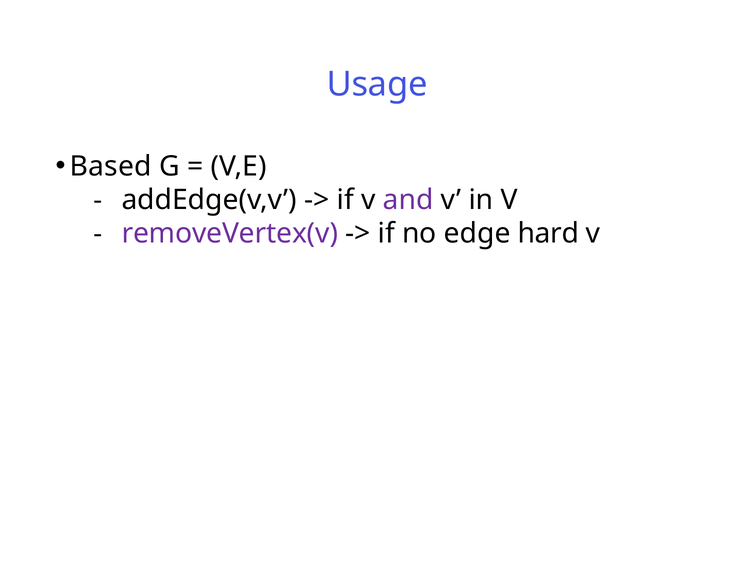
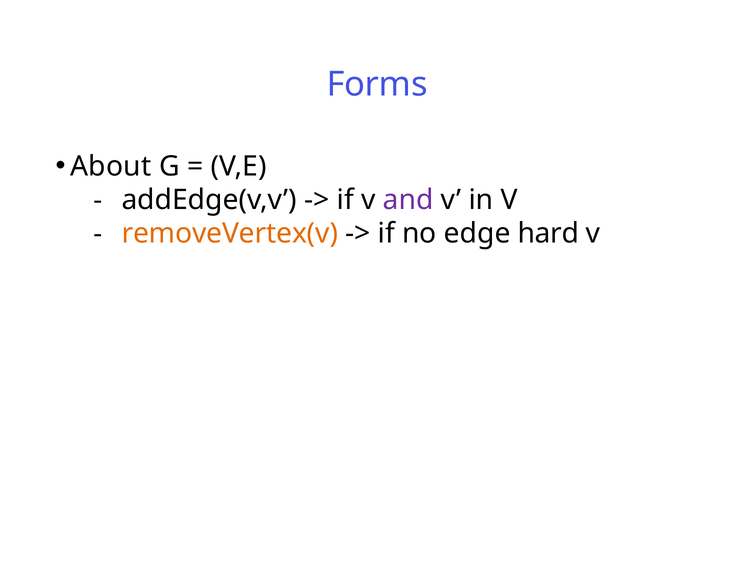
Usage: Usage -> Forms (377, 85)
Based: Based -> About (111, 167)
removeVertex(v colour: purple -> orange (230, 234)
